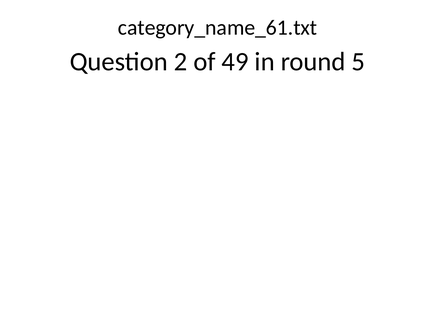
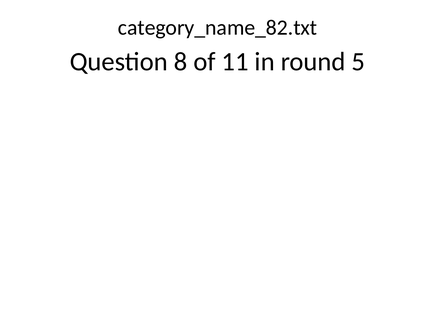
category_name_61.txt: category_name_61.txt -> category_name_82.txt (218, 28)
2: 2 -> 8 (181, 62)
49: 49 -> 11 (235, 62)
